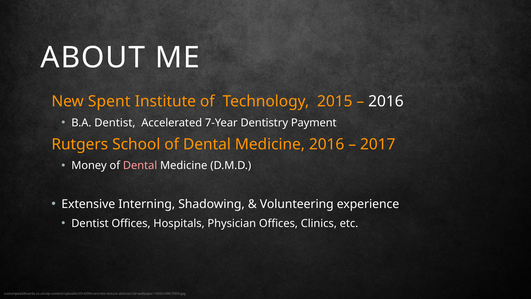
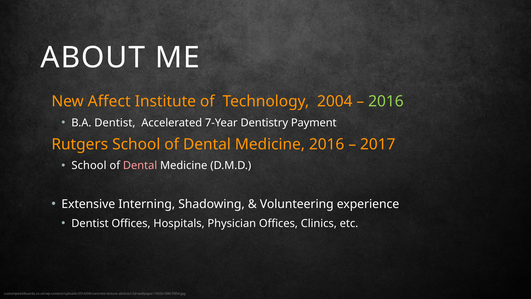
Spent: Spent -> Affect (109, 101)
2015: 2015 -> 2004 (335, 101)
2016 colour: white -> light green (386, 101)
Money: Money -> School (89, 165)
